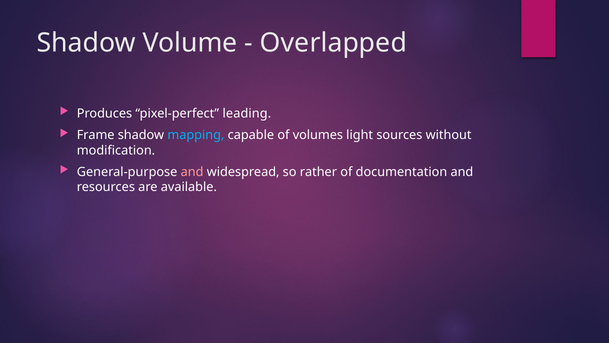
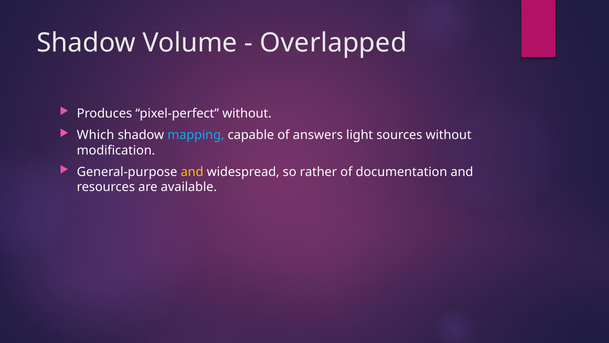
pixel-perfect leading: leading -> without (247, 113)
Frame: Frame -> Which (96, 135)
volumes: volumes -> answers (318, 135)
and colour: pink -> yellow (192, 172)
